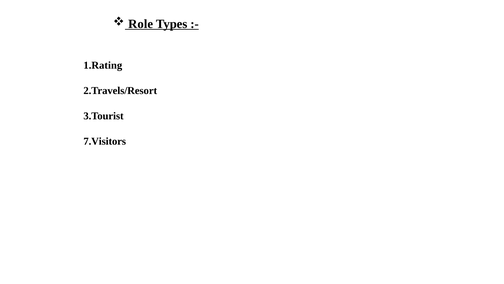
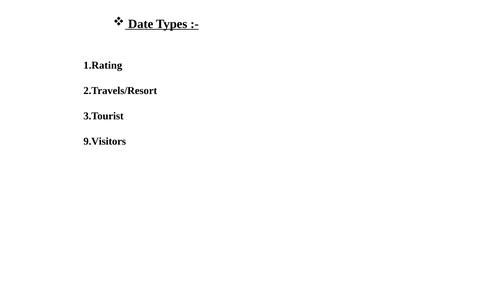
Role: Role -> Date (141, 24)
7.Visitors: 7.Visitors -> 9.Visitors (105, 141)
